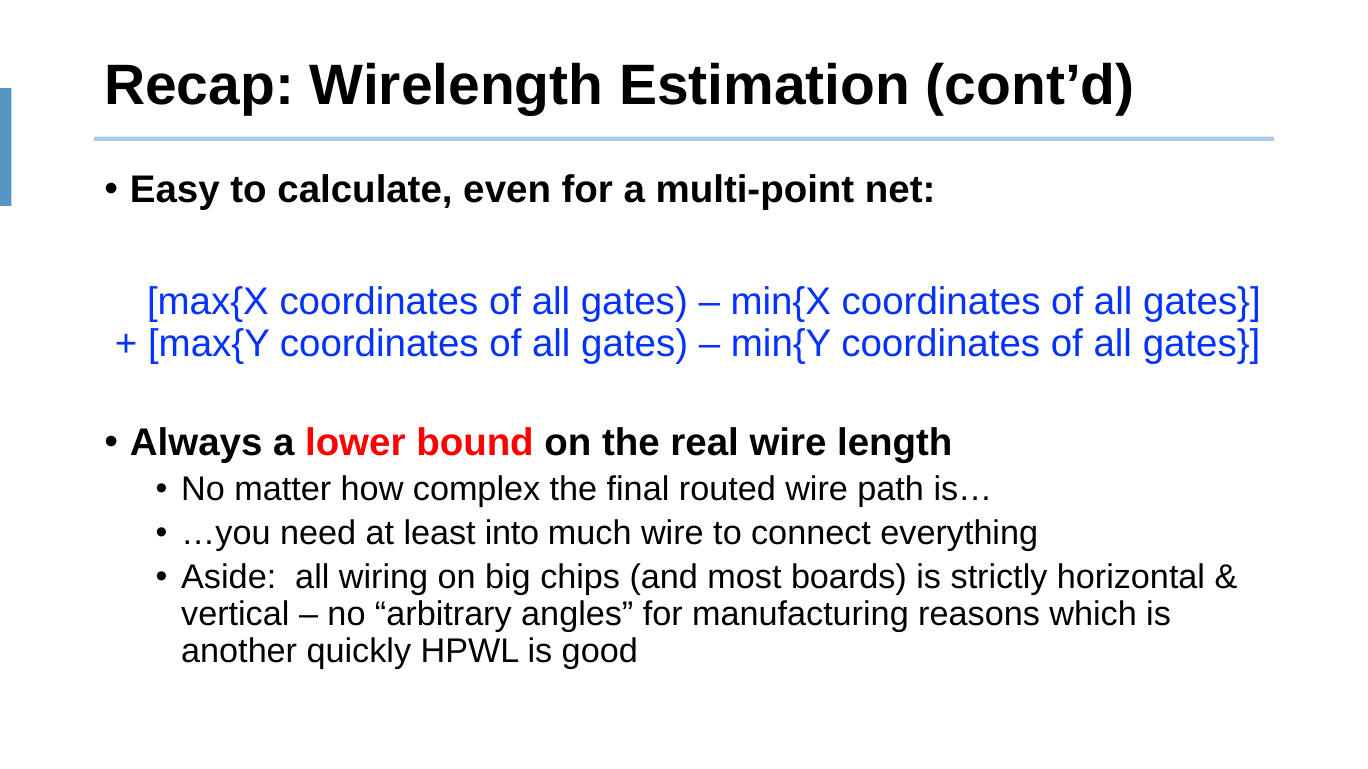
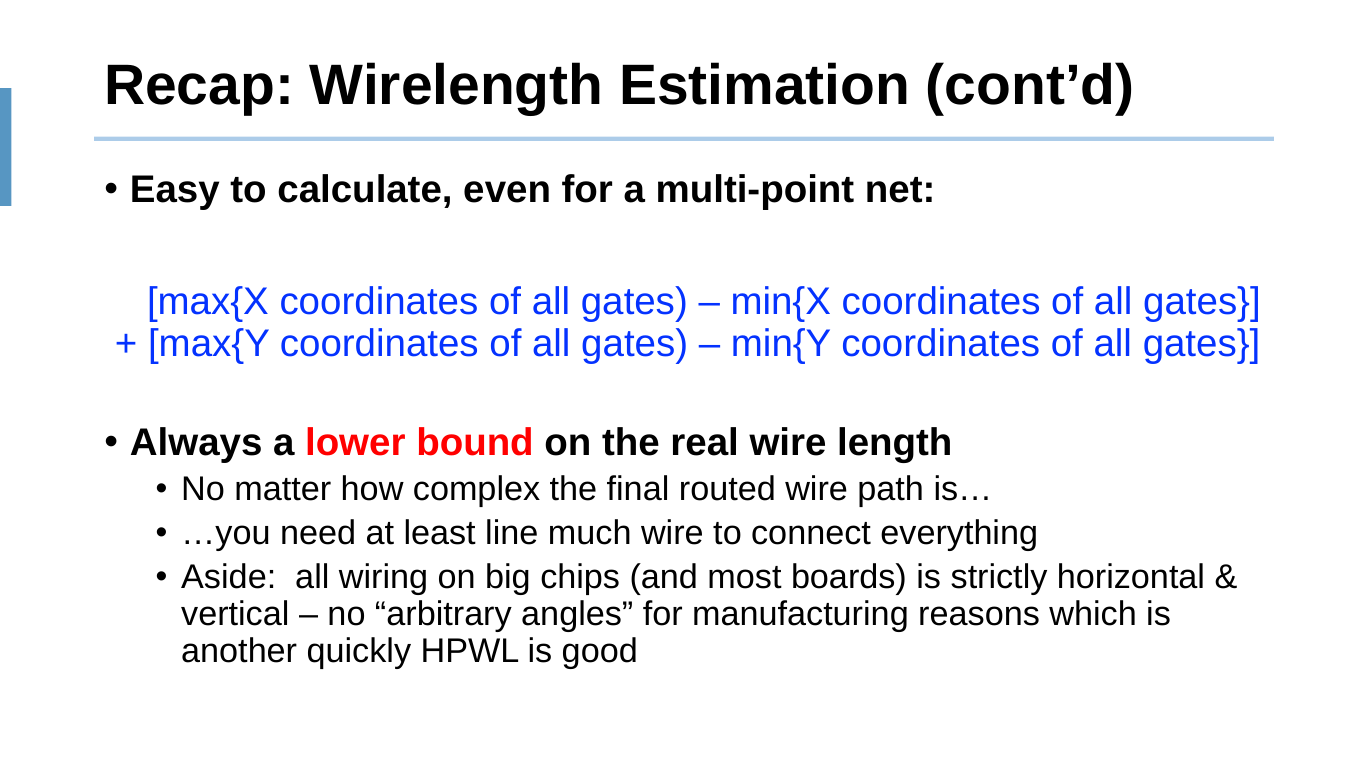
into: into -> line (512, 534)
